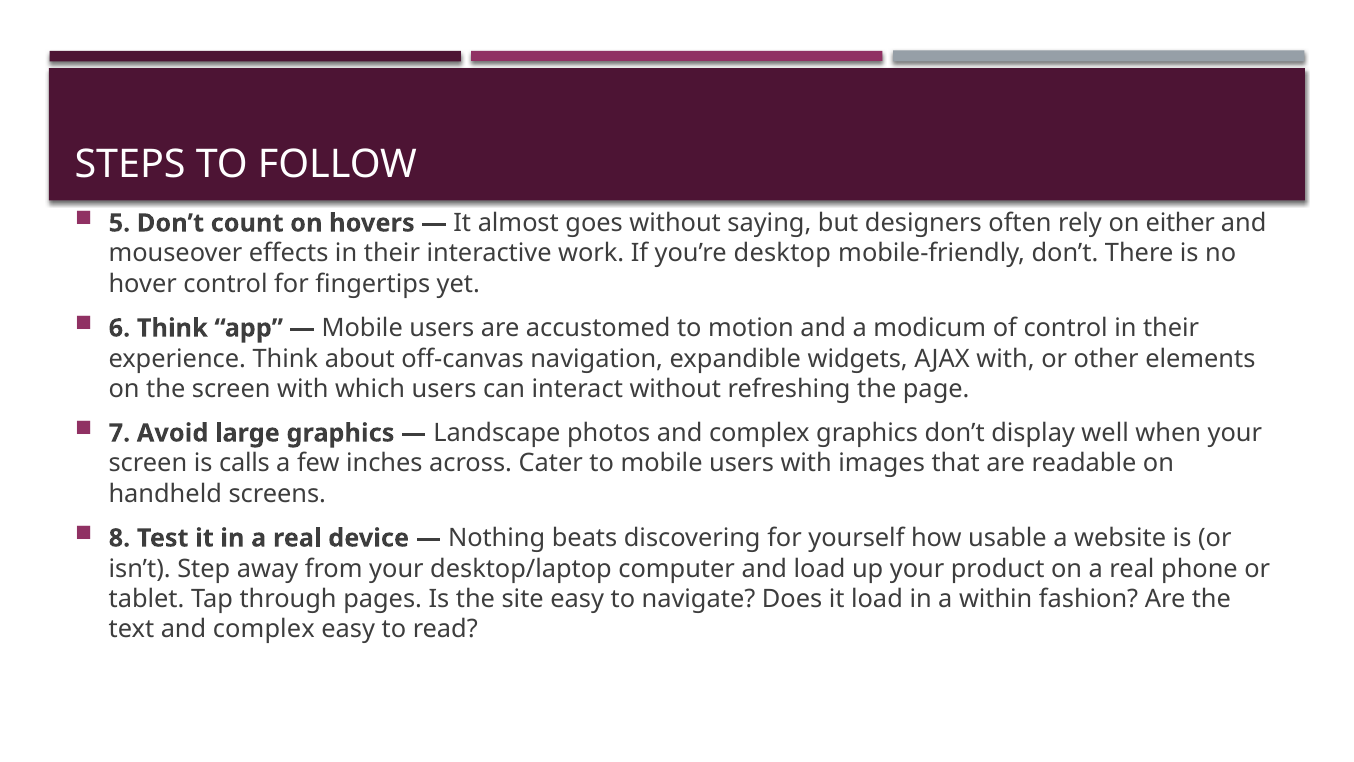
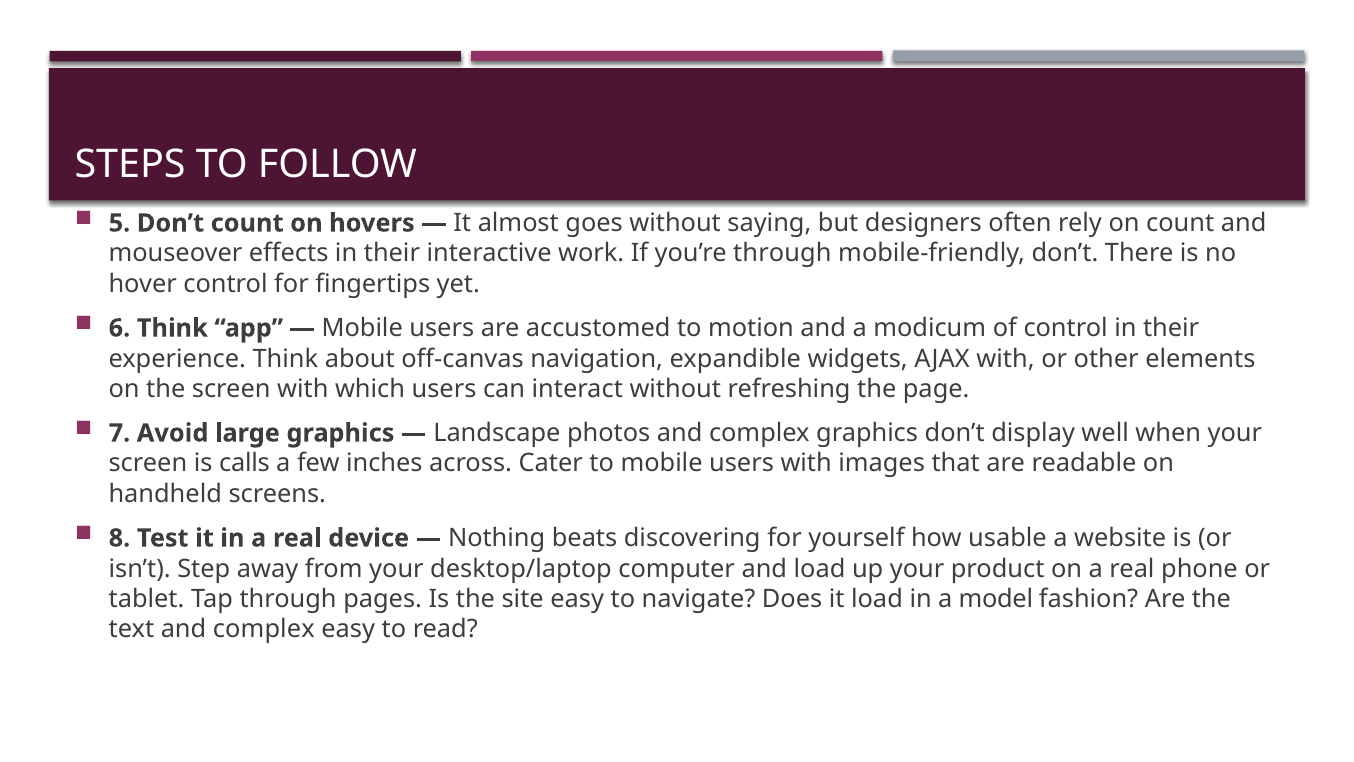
on either: either -> count (1180, 223)
you’re desktop: desktop -> through (782, 253)
within: within -> model (996, 599)
